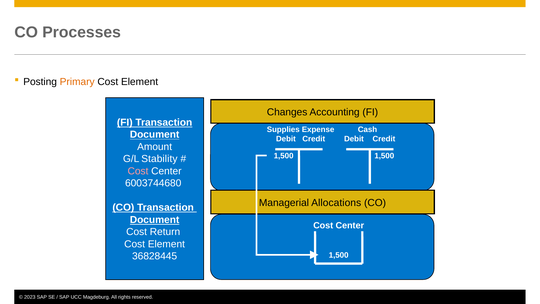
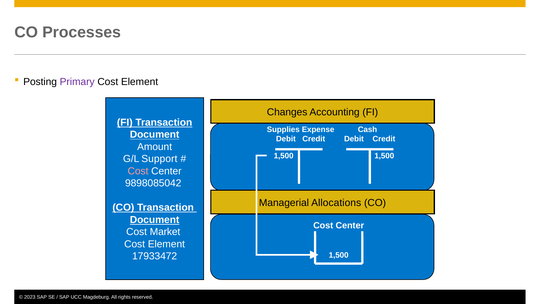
Primary colour: orange -> purple (77, 82)
Stability: Stability -> Support (159, 159)
6003744680: 6003744680 -> 9898085042 (153, 183)
Return: Return -> Market (165, 232)
36828445: 36828445 -> 17933472 (155, 256)
